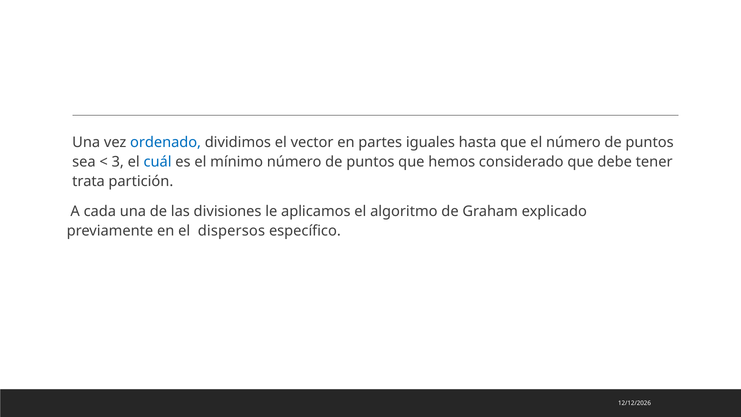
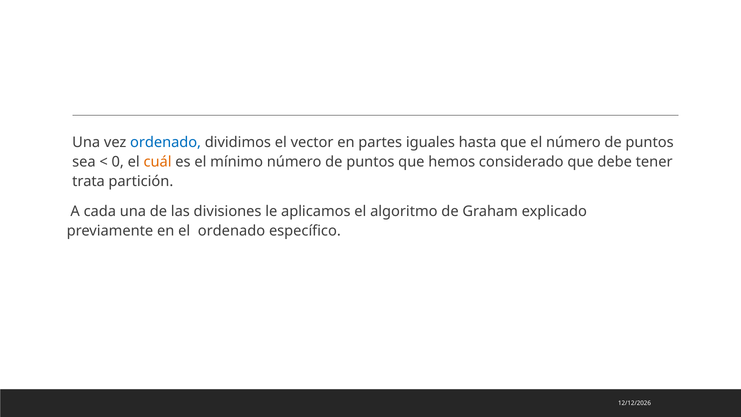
3: 3 -> 0 (118, 162)
cuál colour: blue -> orange (158, 162)
el dispersos: dispersos -> ordenado (231, 231)
